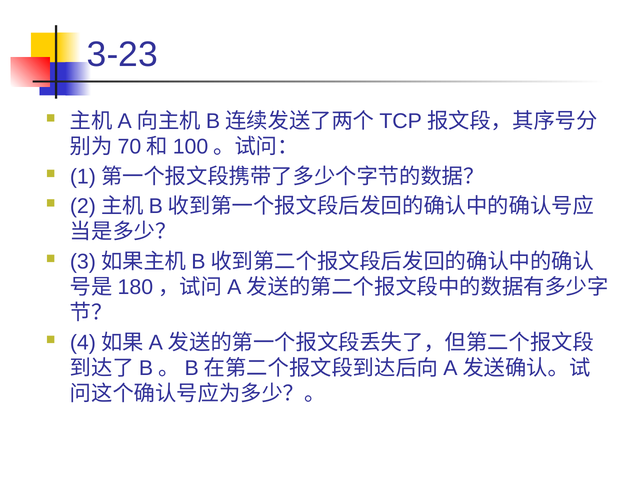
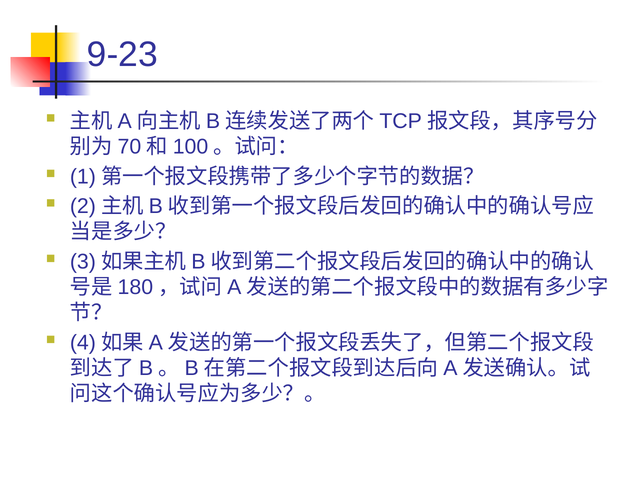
3-23: 3-23 -> 9-23 (122, 54)
